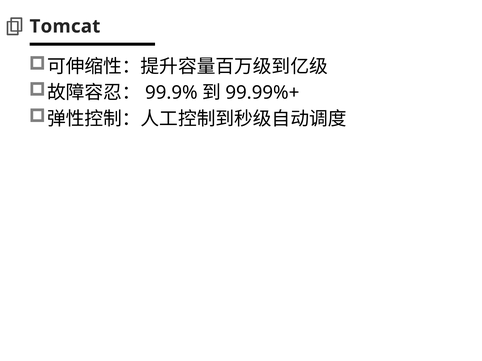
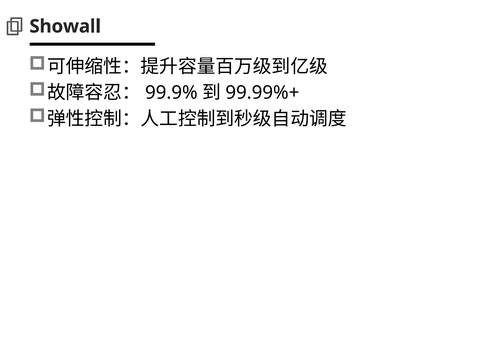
Tomcat: Tomcat -> Showall (65, 26)
